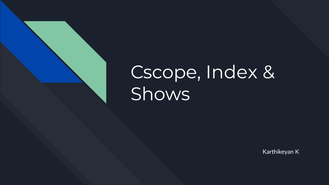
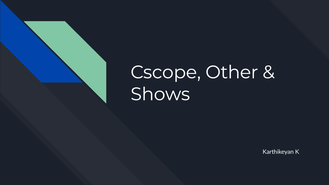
Index: Index -> Other (232, 72)
